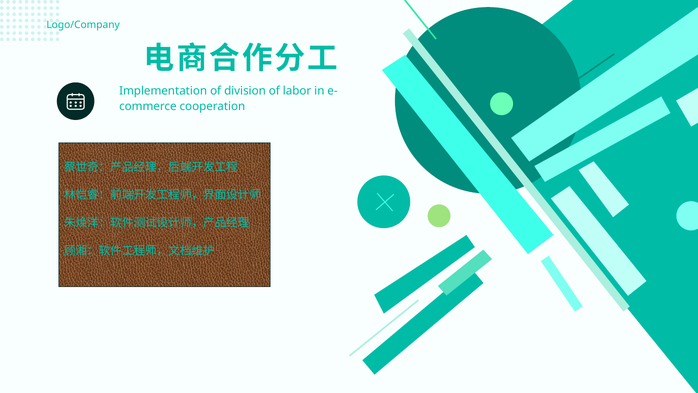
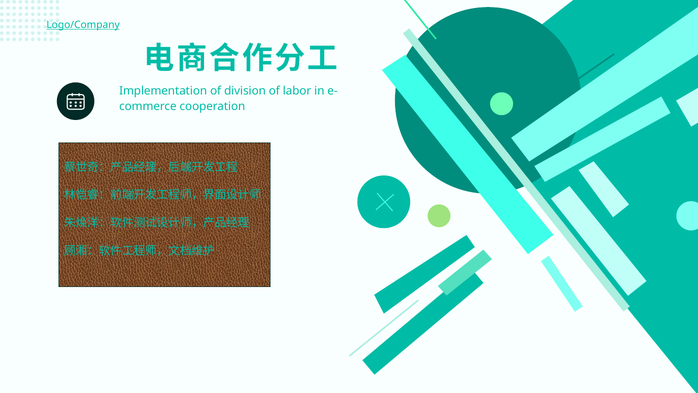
Logo/Company underline: none -> present (83, 25)
